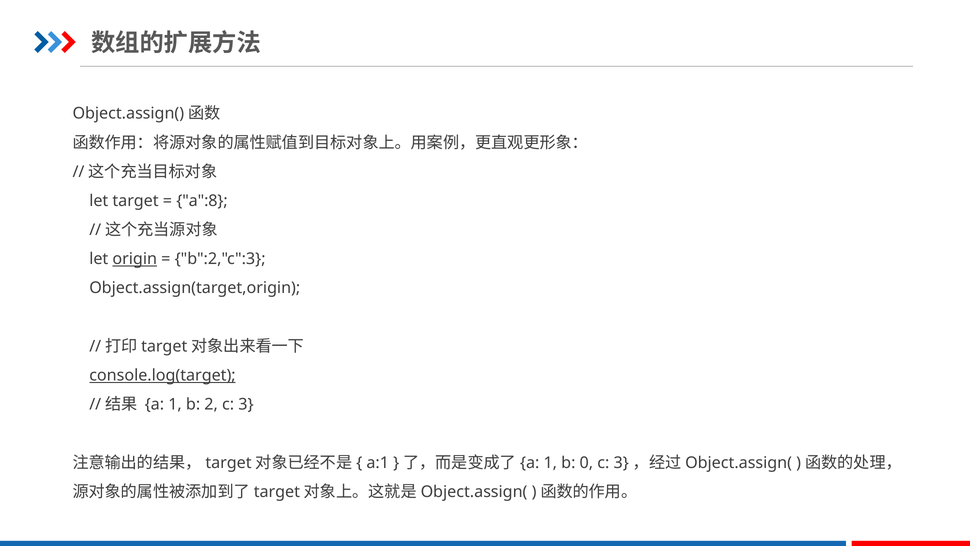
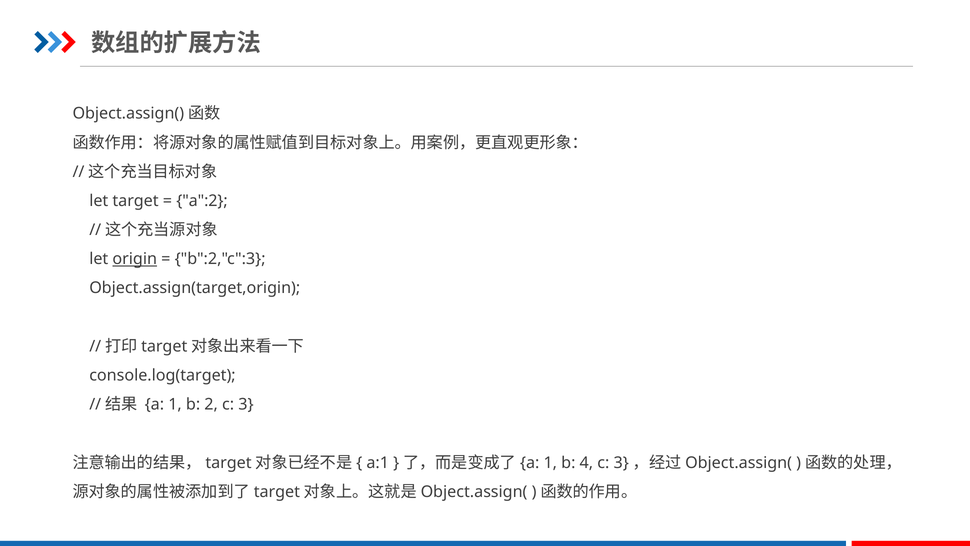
a":8: a":8 -> a":2 (202, 201)
console.log(target underline: present -> none (162, 375)
0: 0 -> 4 (586, 463)
